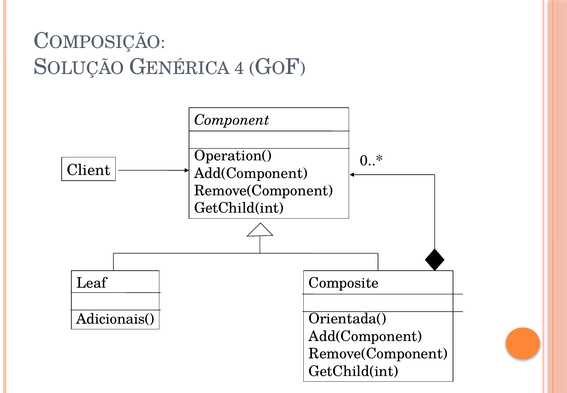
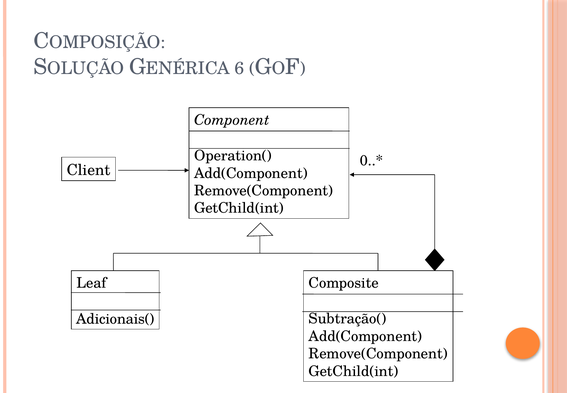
4: 4 -> 6 (239, 68)
Orientada(: Orientada( -> Subtração( (347, 318)
